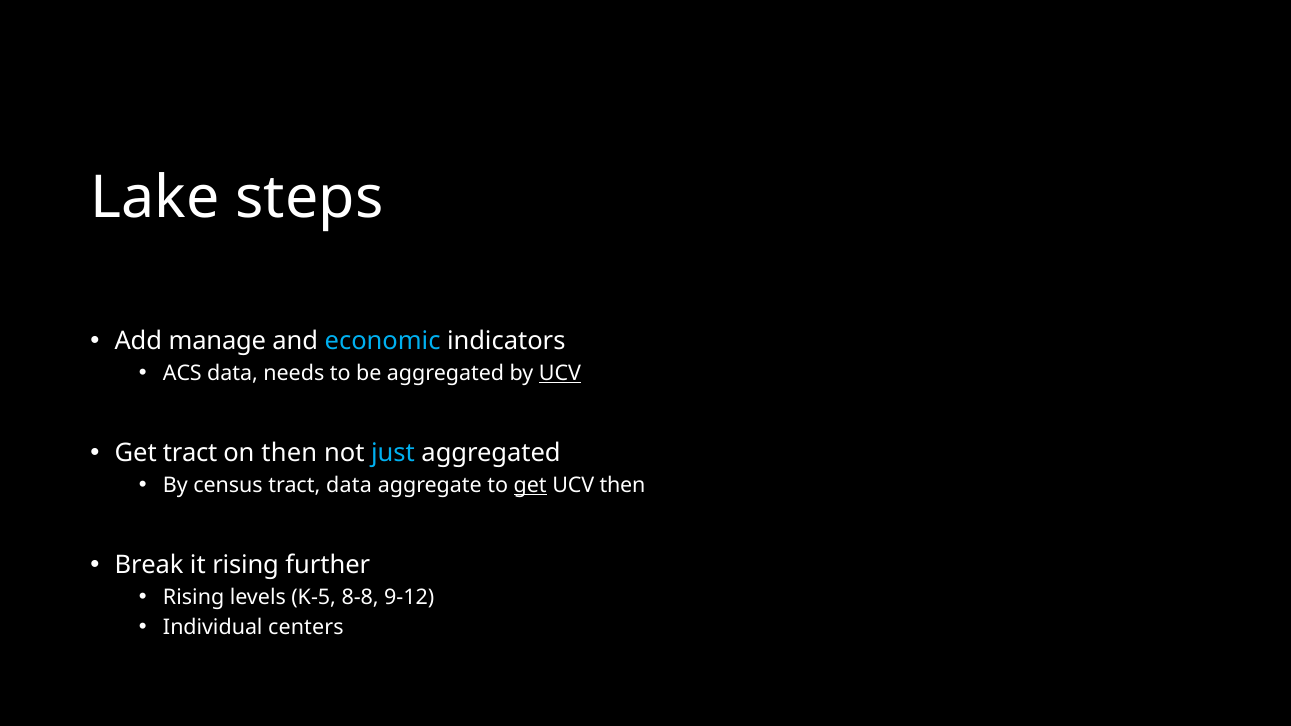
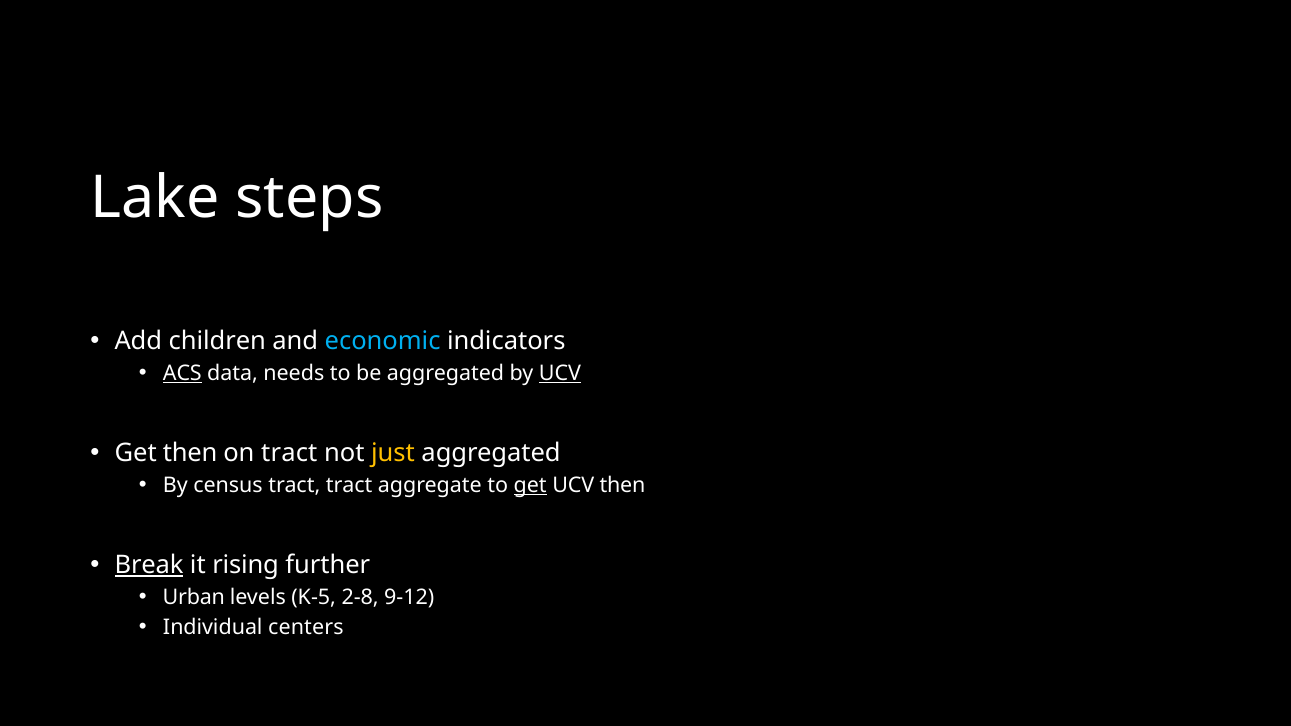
manage: manage -> children (217, 341)
ACS underline: none -> present (182, 373)
Get tract: tract -> then (190, 453)
on then: then -> tract (289, 453)
just colour: light blue -> yellow (393, 453)
tract data: data -> tract (349, 485)
Break underline: none -> present (149, 565)
Rising: Rising -> Urban (194, 597)
8-8: 8-8 -> 2-8 (360, 597)
